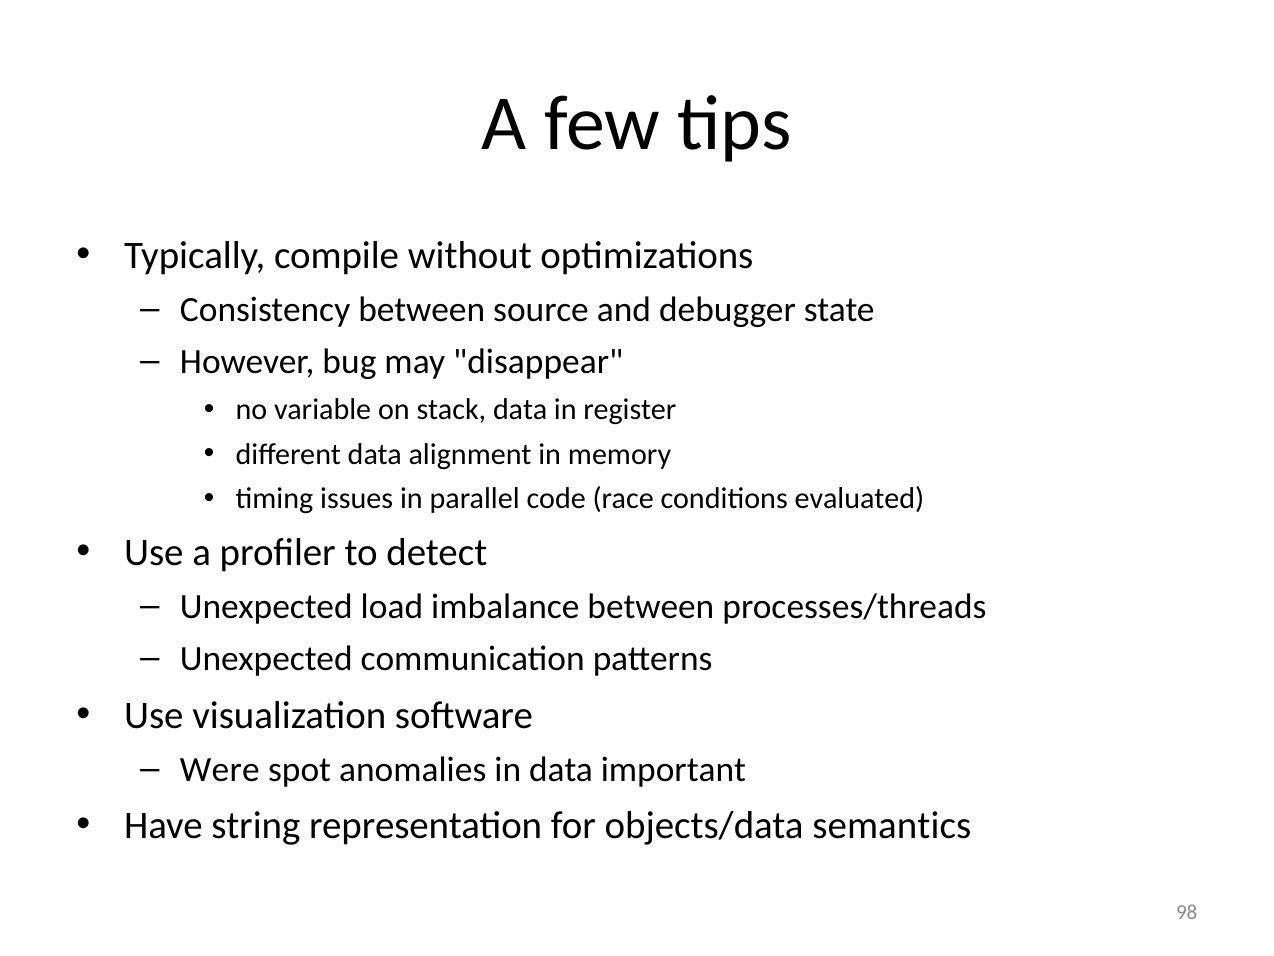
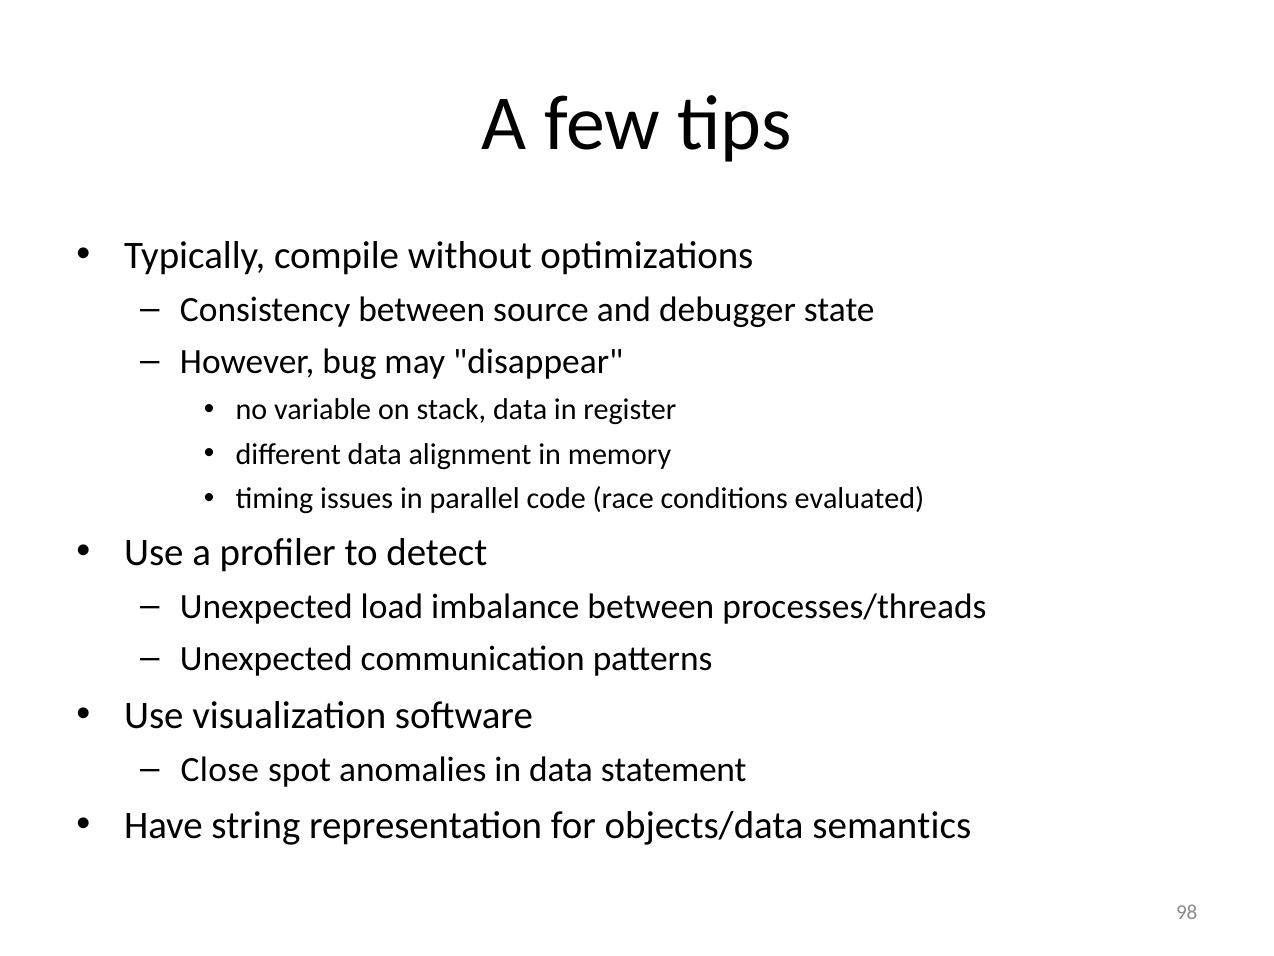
Were: Were -> Close (220, 769)
important: important -> statement (674, 769)
